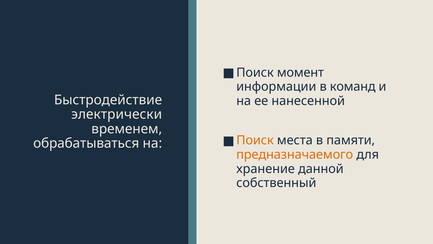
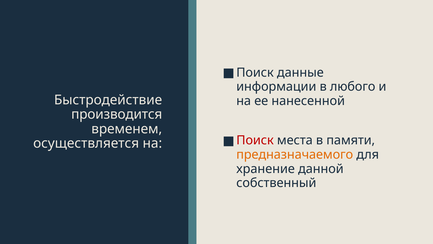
момент: момент -> данные (300, 72)
команд: команд -> любого (353, 87)
электрически: электрически -> производится (117, 114)
Поиск colour: orange -> red (255, 140)
обрабатываться: обрабатываться -> осуществляется (86, 143)
